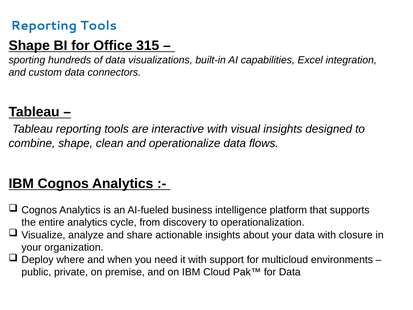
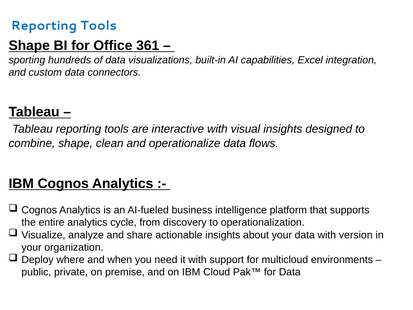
315: 315 -> 361 (148, 46)
closure: closure -> version (356, 235)
